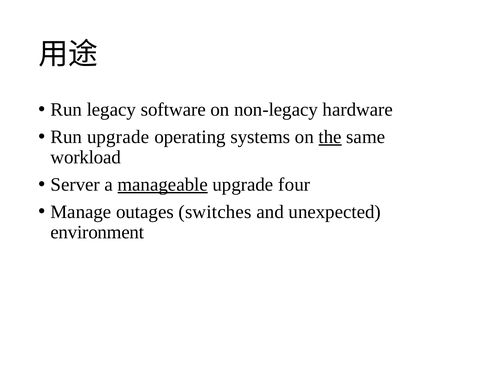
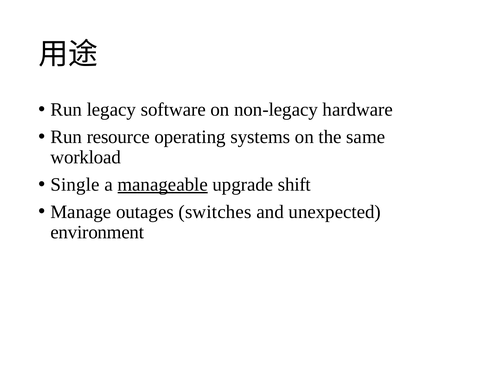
Run upgrade: upgrade -> resource (118, 137)
the underline: present -> none (330, 137)
Server: Server -> Single (75, 185)
four: four -> shift (294, 185)
